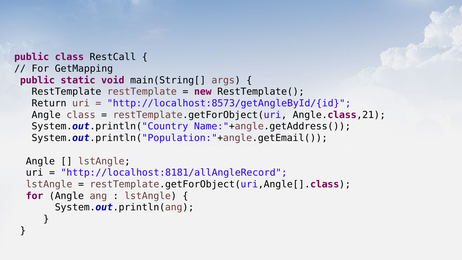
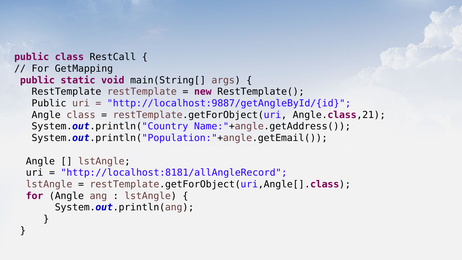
Return: Return -> Public (49, 103)
http://localhost:8573/getAngleById/{id: http://localhost:8573/getAngleById/{id -> http://localhost:9887/getAngleById/{id (229, 103)
